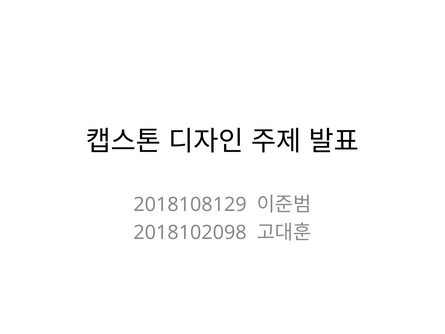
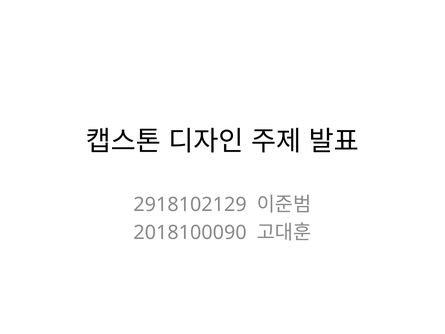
2018108129: 2018108129 -> 2918102129 (190, 205)
2018102098: 2018102098 -> 2018100090 (190, 232)
